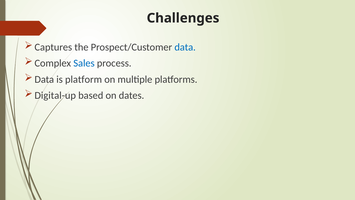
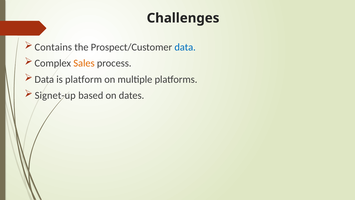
Captures: Captures -> Contains (53, 47)
Sales colour: blue -> orange (84, 63)
Digital-up: Digital-up -> Signet-up (55, 95)
